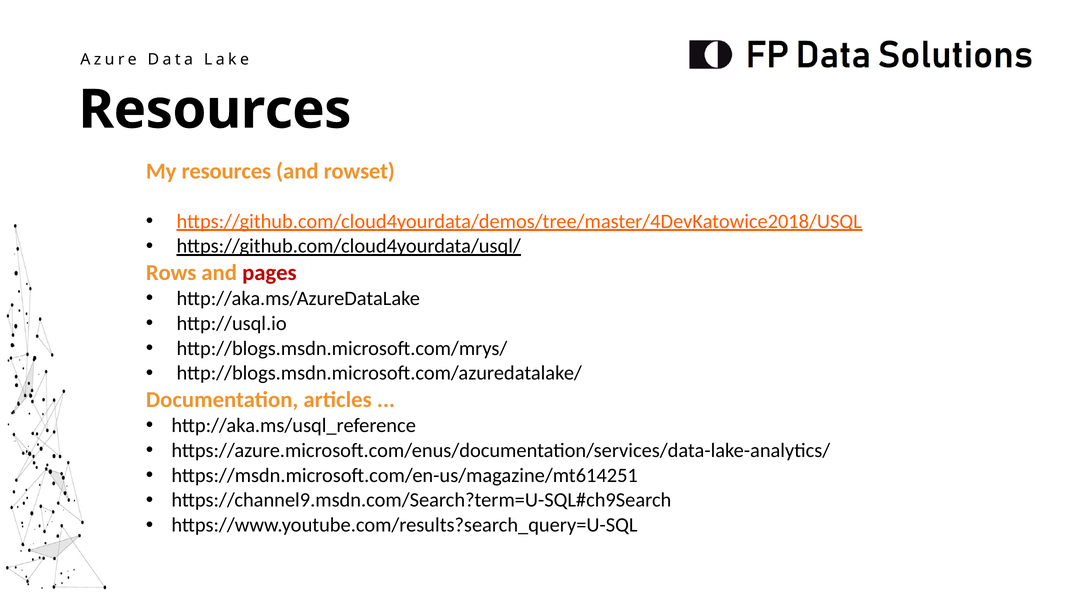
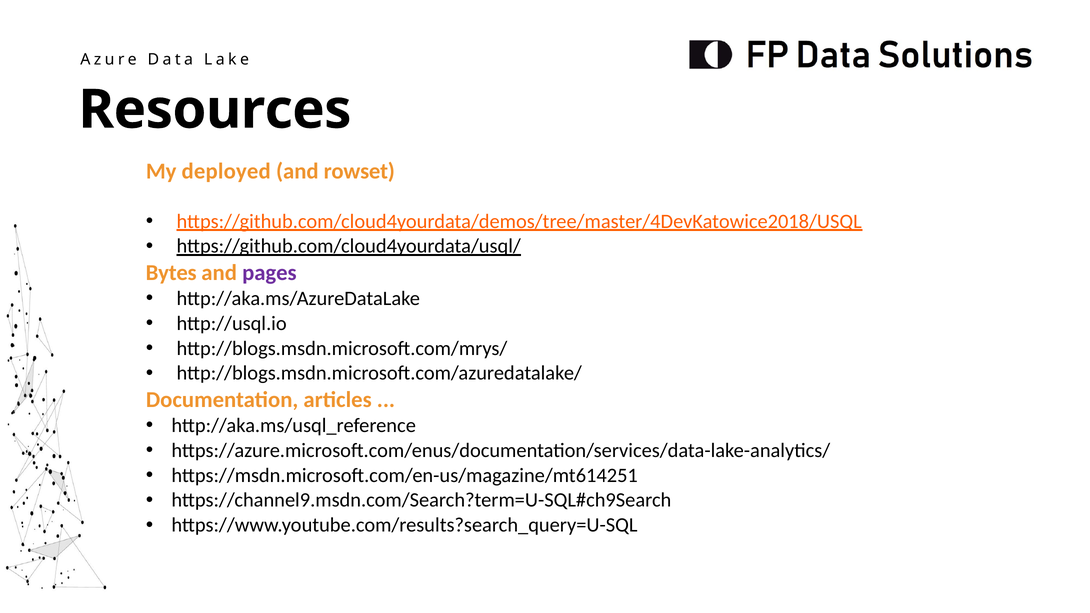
My resources: resources -> deployed (226, 171)
Rows: Rows -> Bytes (171, 273)
pages colour: red -> purple (269, 273)
